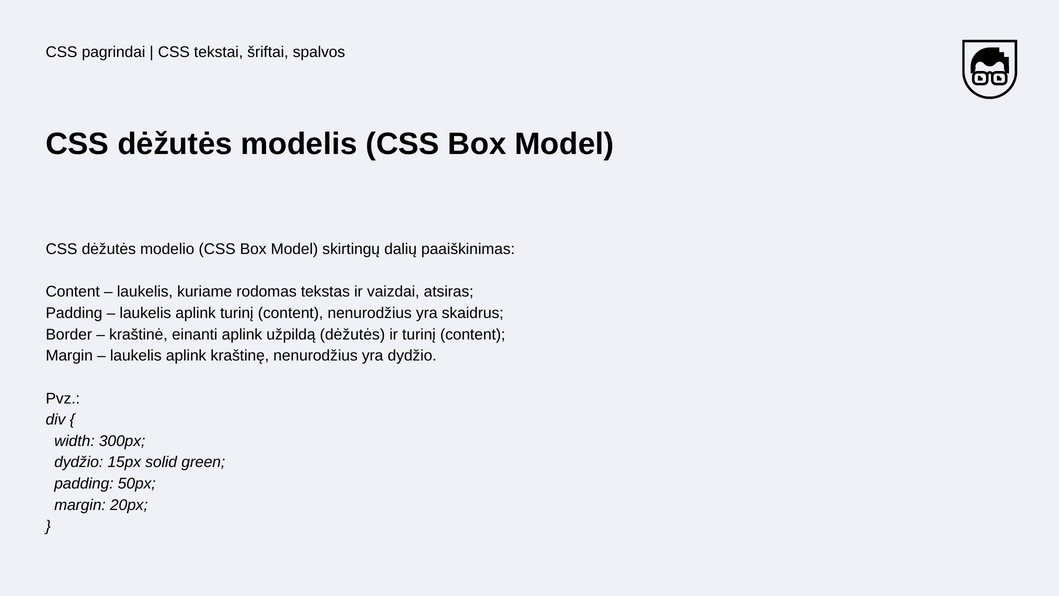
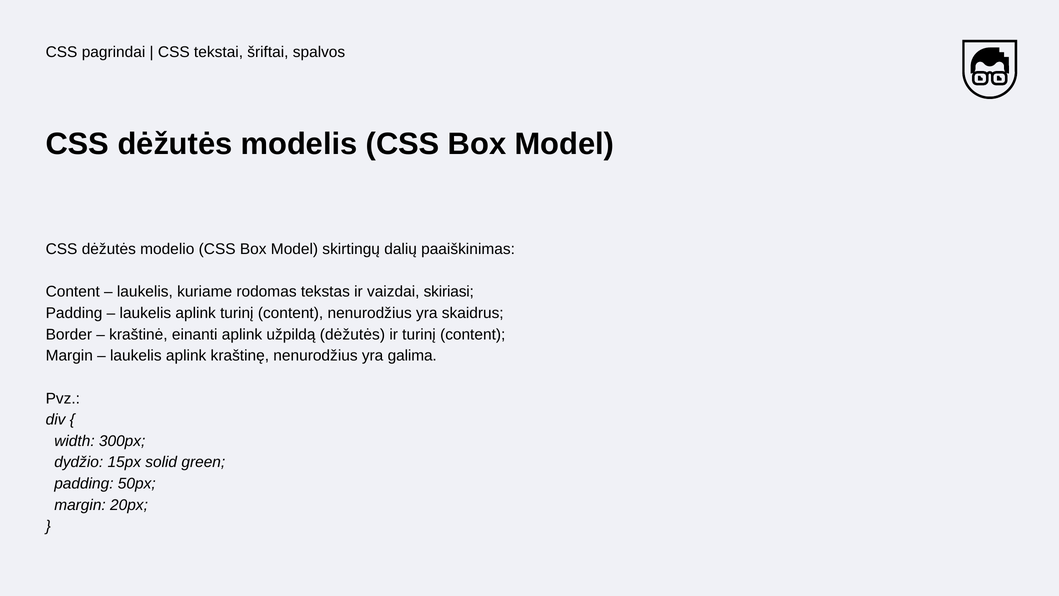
atsiras: atsiras -> skiriasi (449, 292)
yra dydžio: dydžio -> galima (412, 356)
